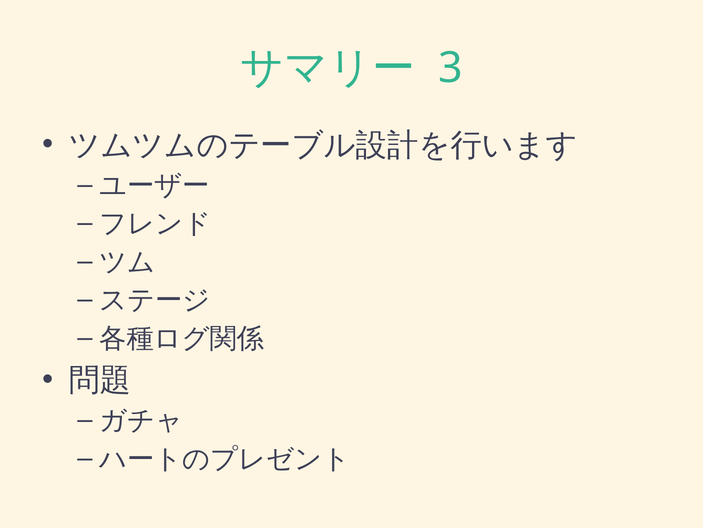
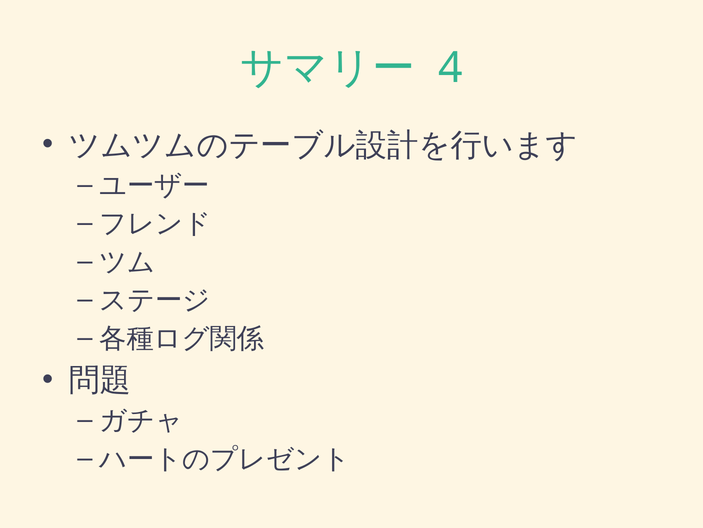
3: 3 -> 4 (451, 68)
